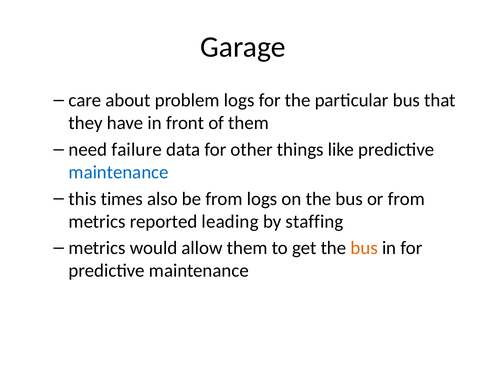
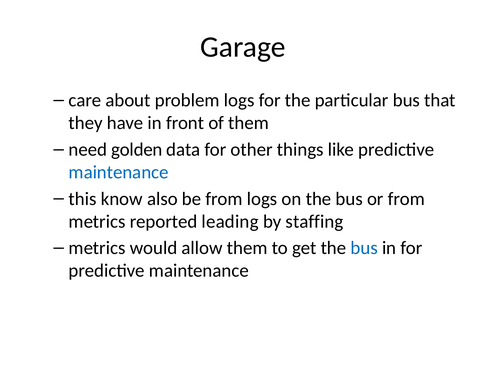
failure: failure -> golden (137, 149)
times: times -> know (122, 198)
bus colour: orange -> blue (364, 248)
